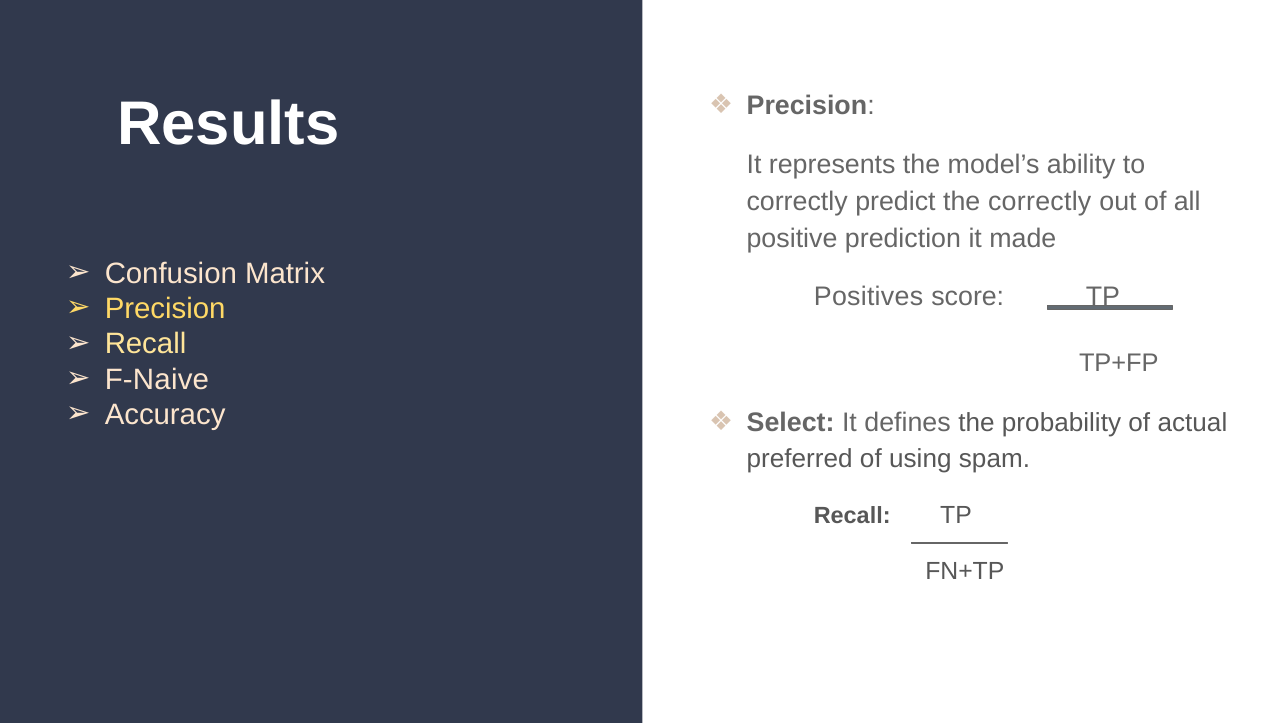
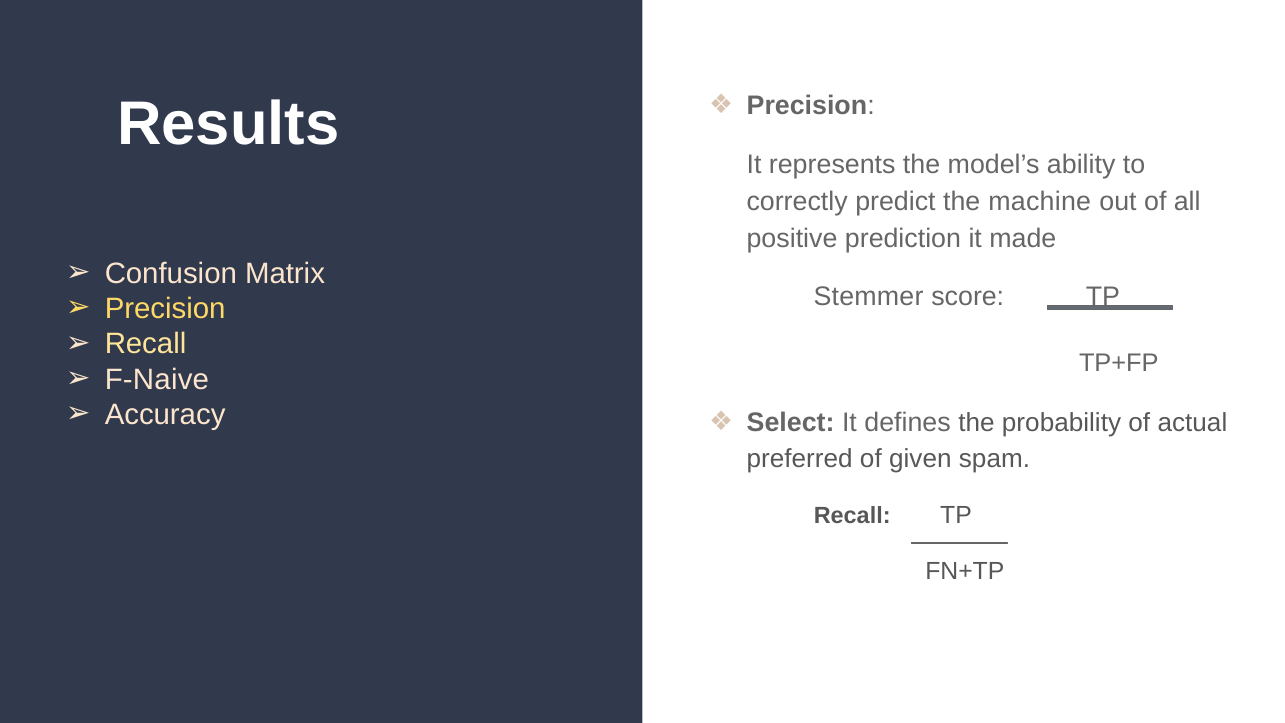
the correctly: correctly -> machine (1040, 201)
Positives: Positives -> Stemmer (869, 297)
using: using -> given (920, 459)
